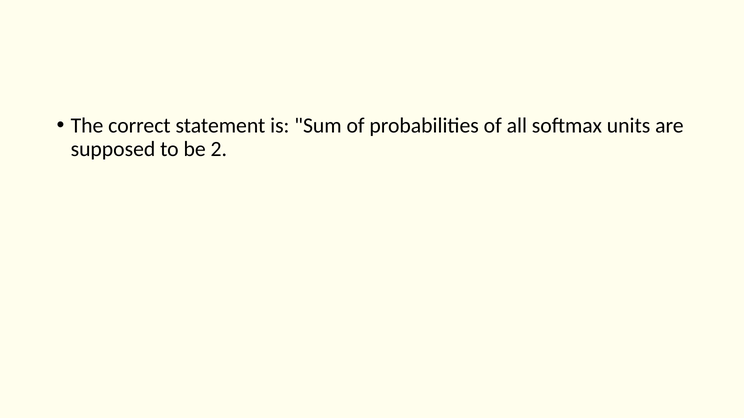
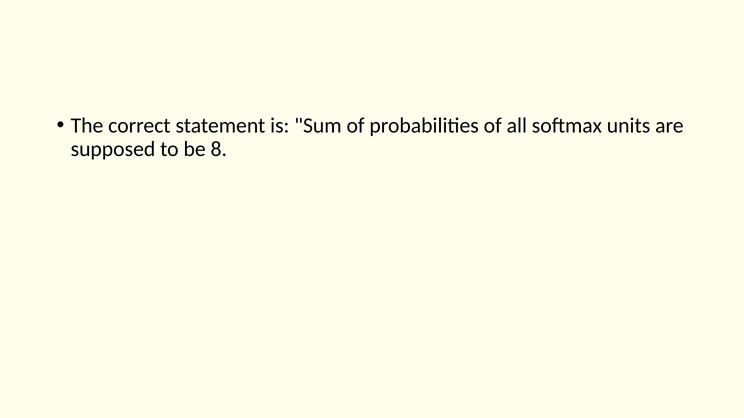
2: 2 -> 8 (219, 149)
